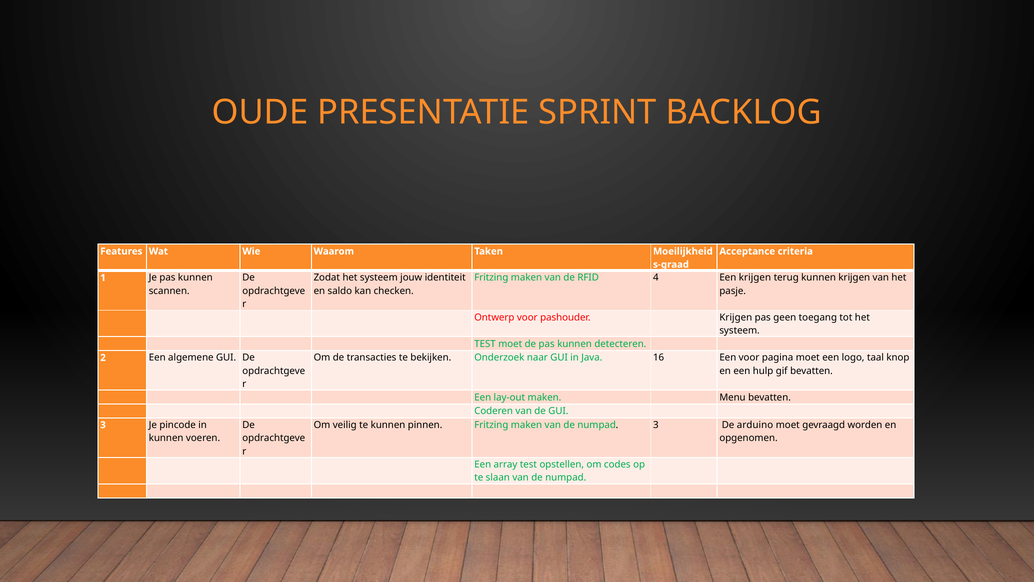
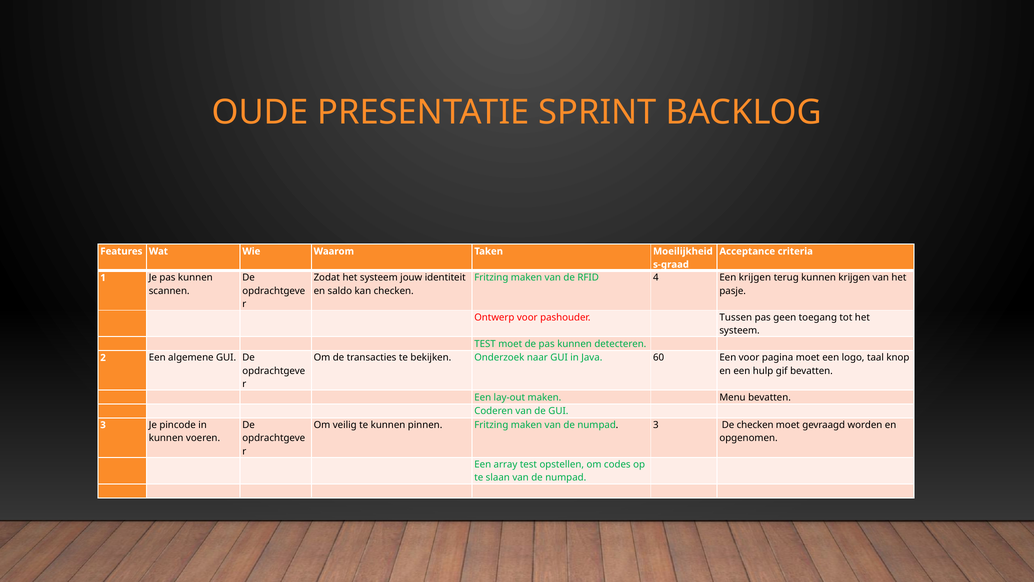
pashouder Krijgen: Krijgen -> Tussen (736, 317)
16: 16 -> 60 (659, 357)
De arduino: arduino -> checken (755, 425)
